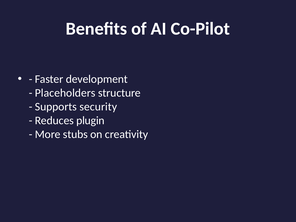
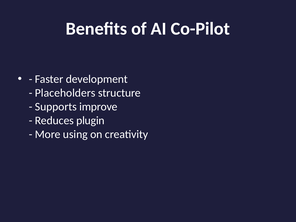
security: security -> improve (98, 107)
stubs: stubs -> using (75, 134)
